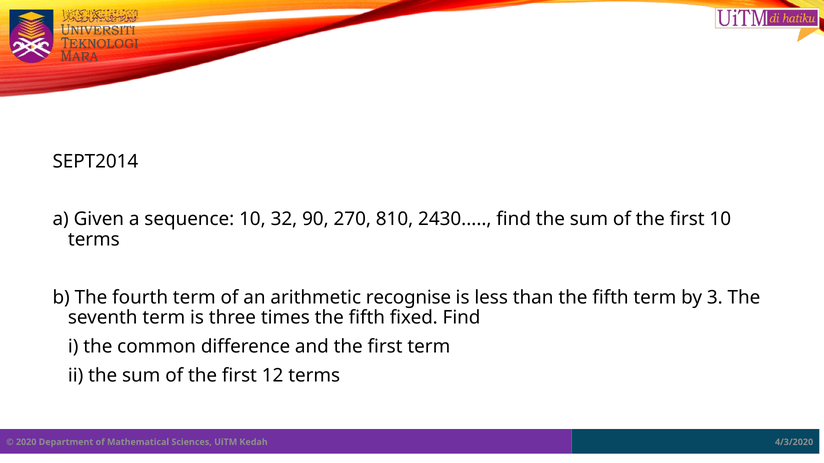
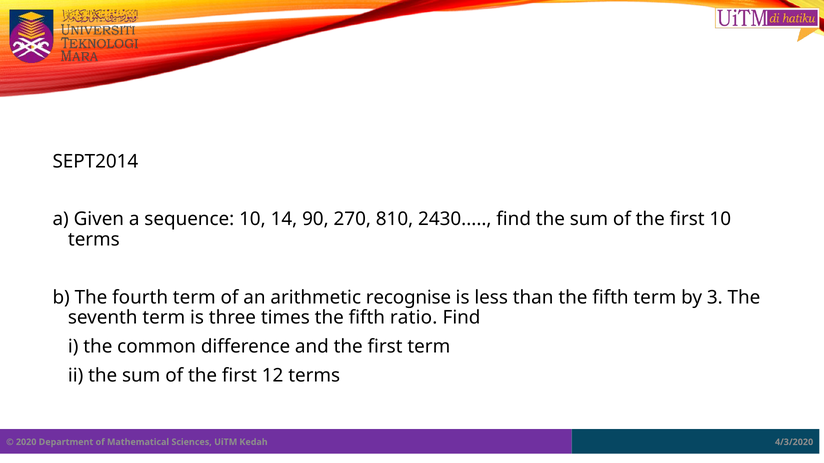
32: 32 -> 14 (284, 219)
fixed: fixed -> ratio (414, 318)
